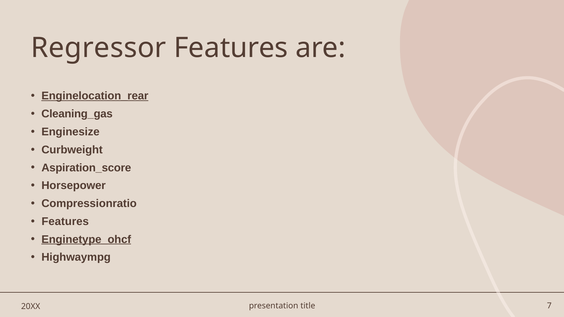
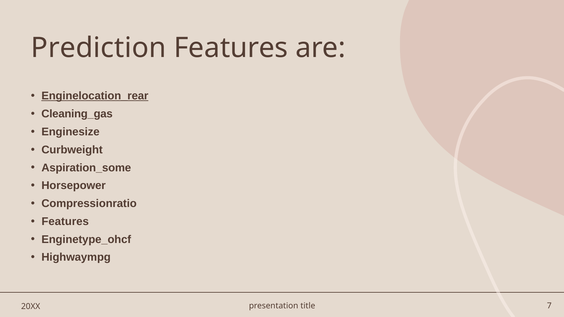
Regressor: Regressor -> Prediction (99, 48)
Aspiration_score: Aspiration_score -> Aspiration_some (86, 168)
Enginetype_ohcf underline: present -> none (86, 240)
